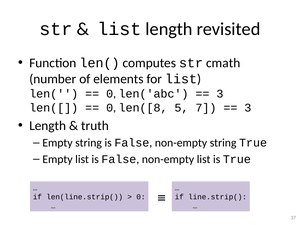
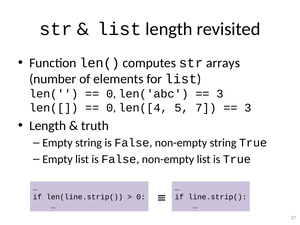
cmath: cmath -> arrays (223, 63)
len([8: len([8 -> len([4 (143, 108)
